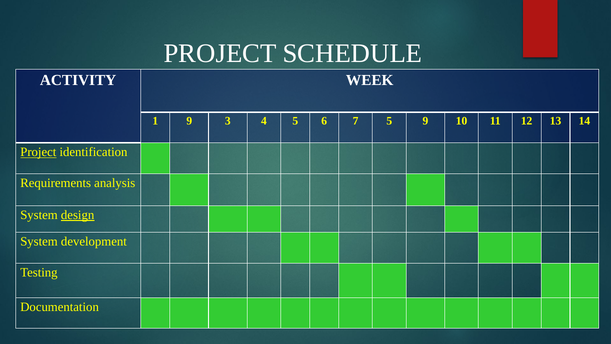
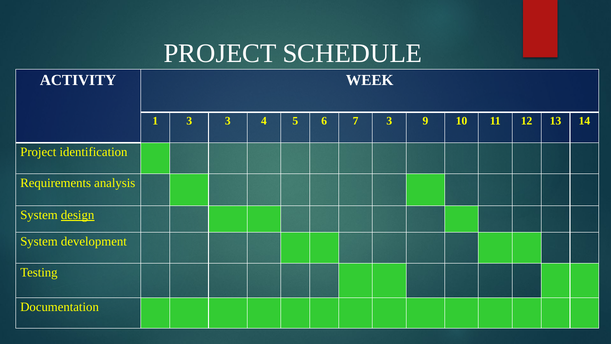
1 9: 9 -> 3 (189, 121)
7 5: 5 -> 3 (389, 121)
Project underline: present -> none (38, 152)
